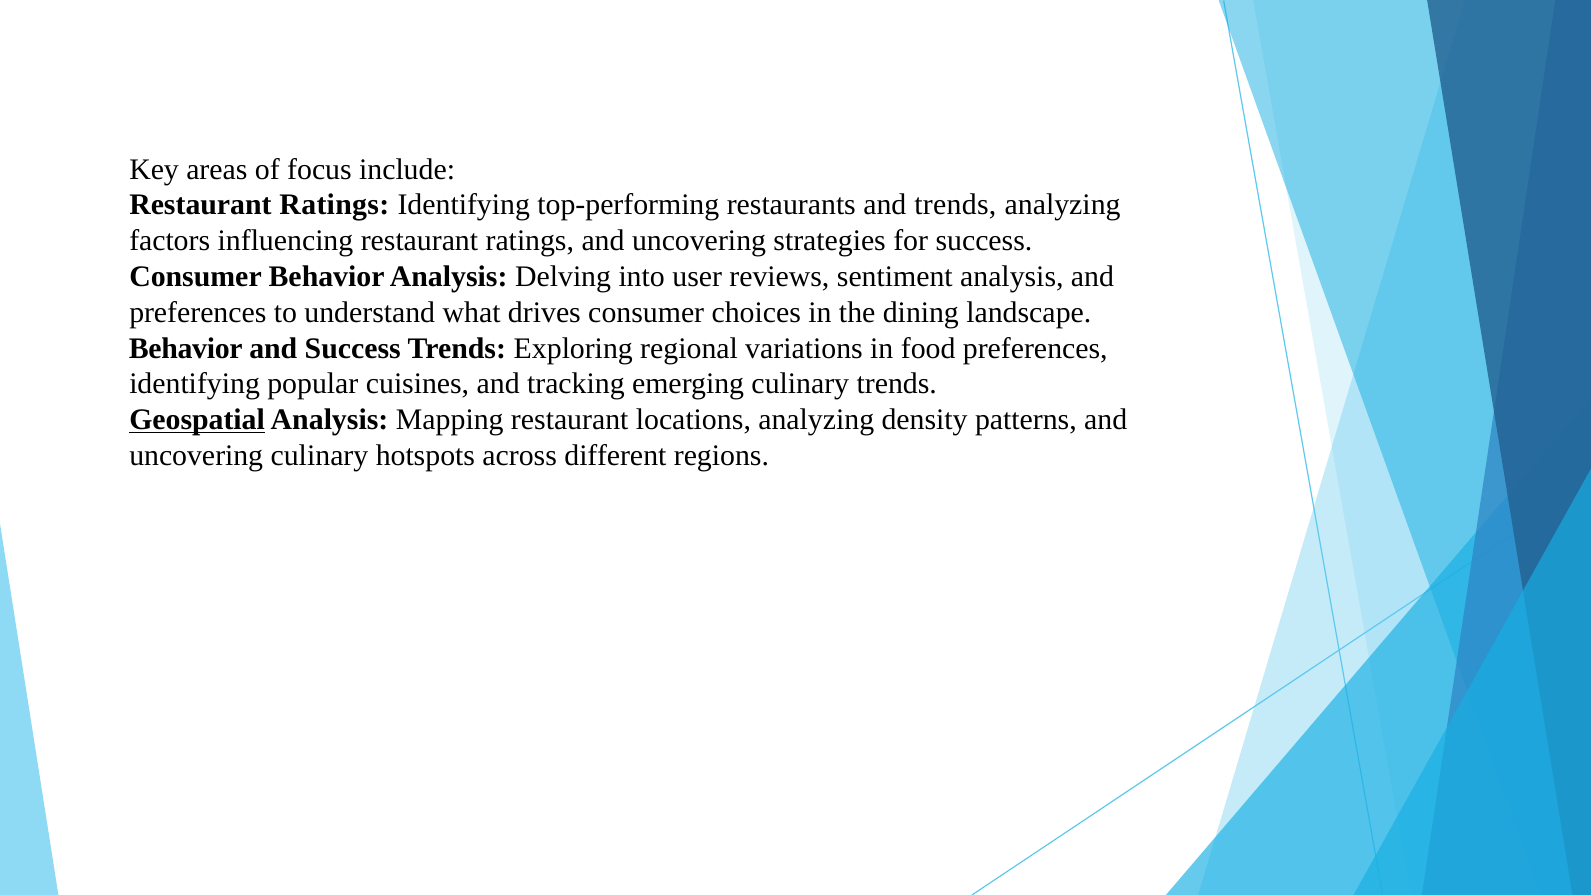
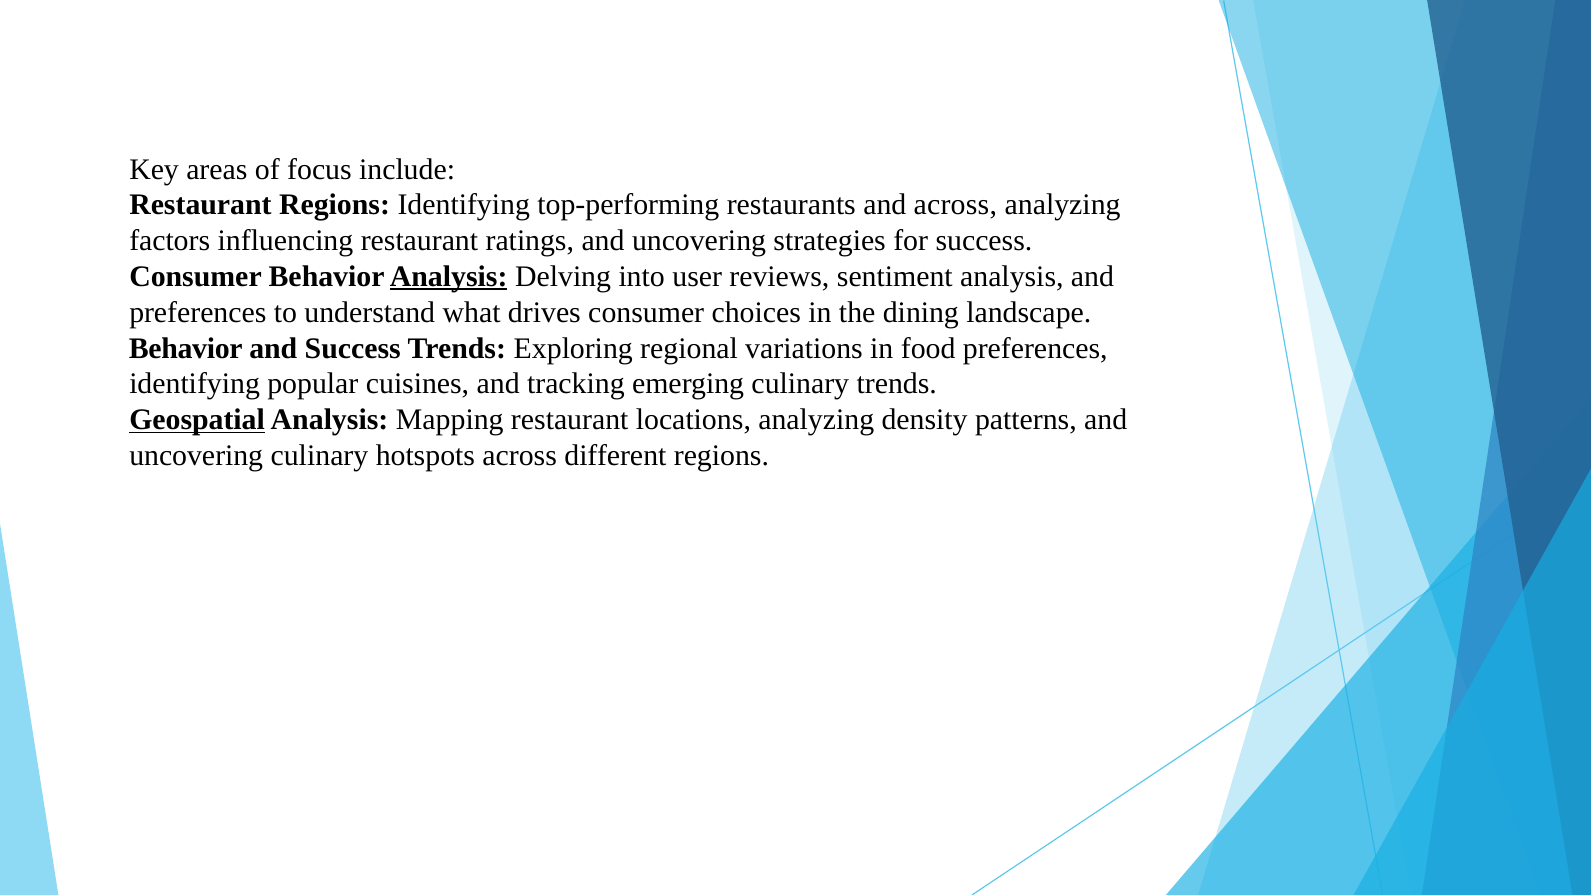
Ratings: Ratings -> Regions (335, 205)
and trends: trends -> across (955, 205)
Analysis underline: none -> present (449, 277)
